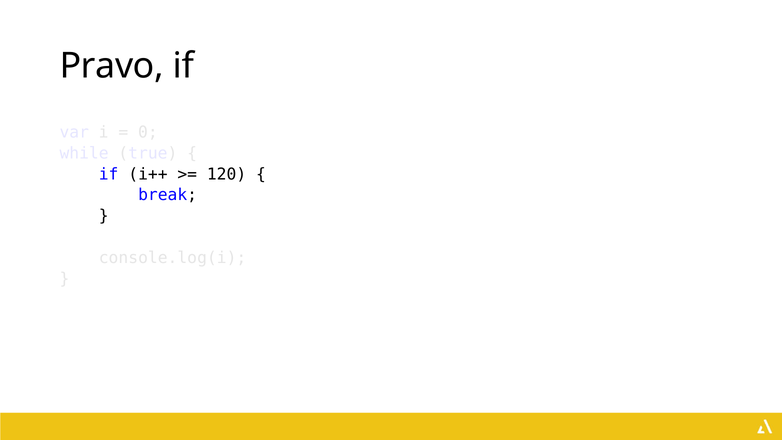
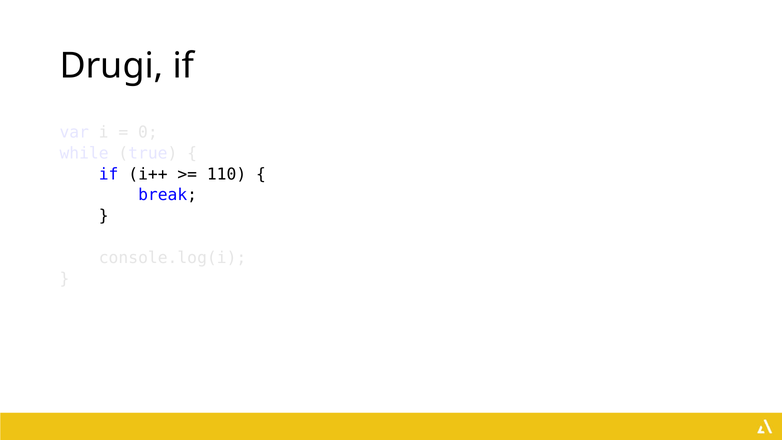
Pravo: Pravo -> Drugi (112, 66)
120: 120 -> 110 (227, 174)
